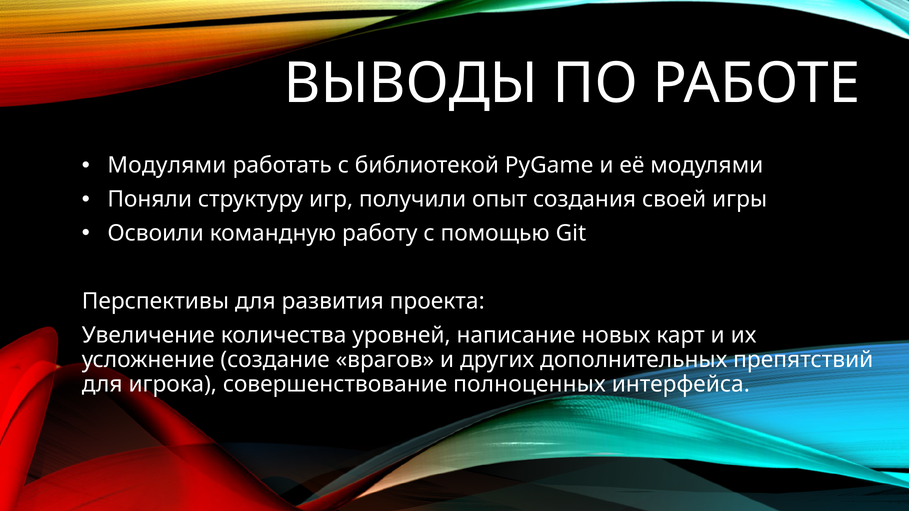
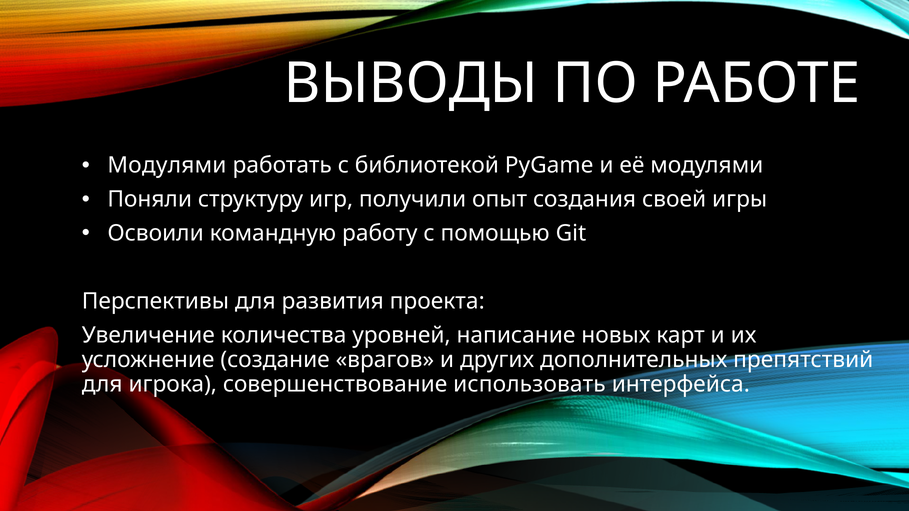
полноценных: полноценных -> использовать (529, 385)
